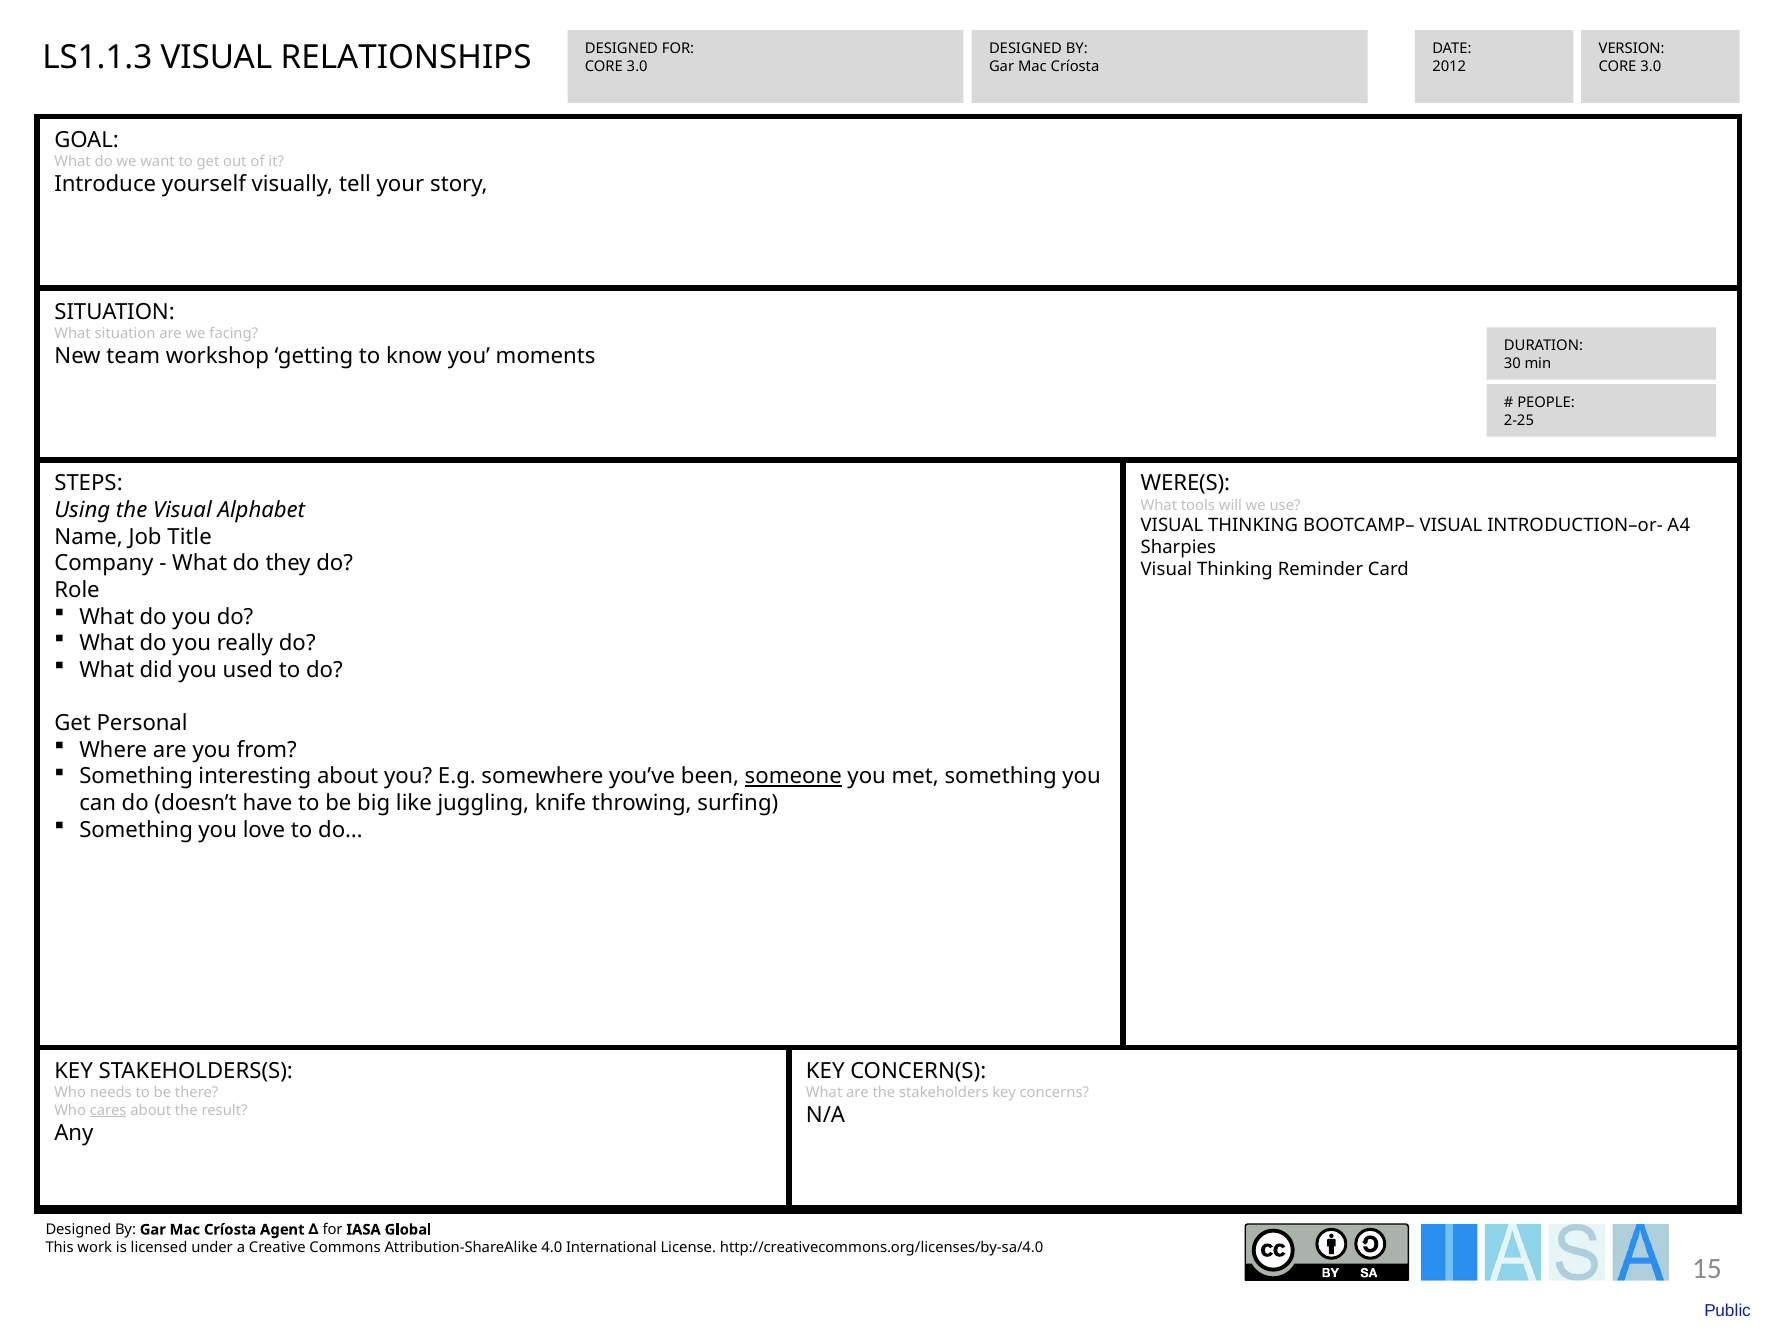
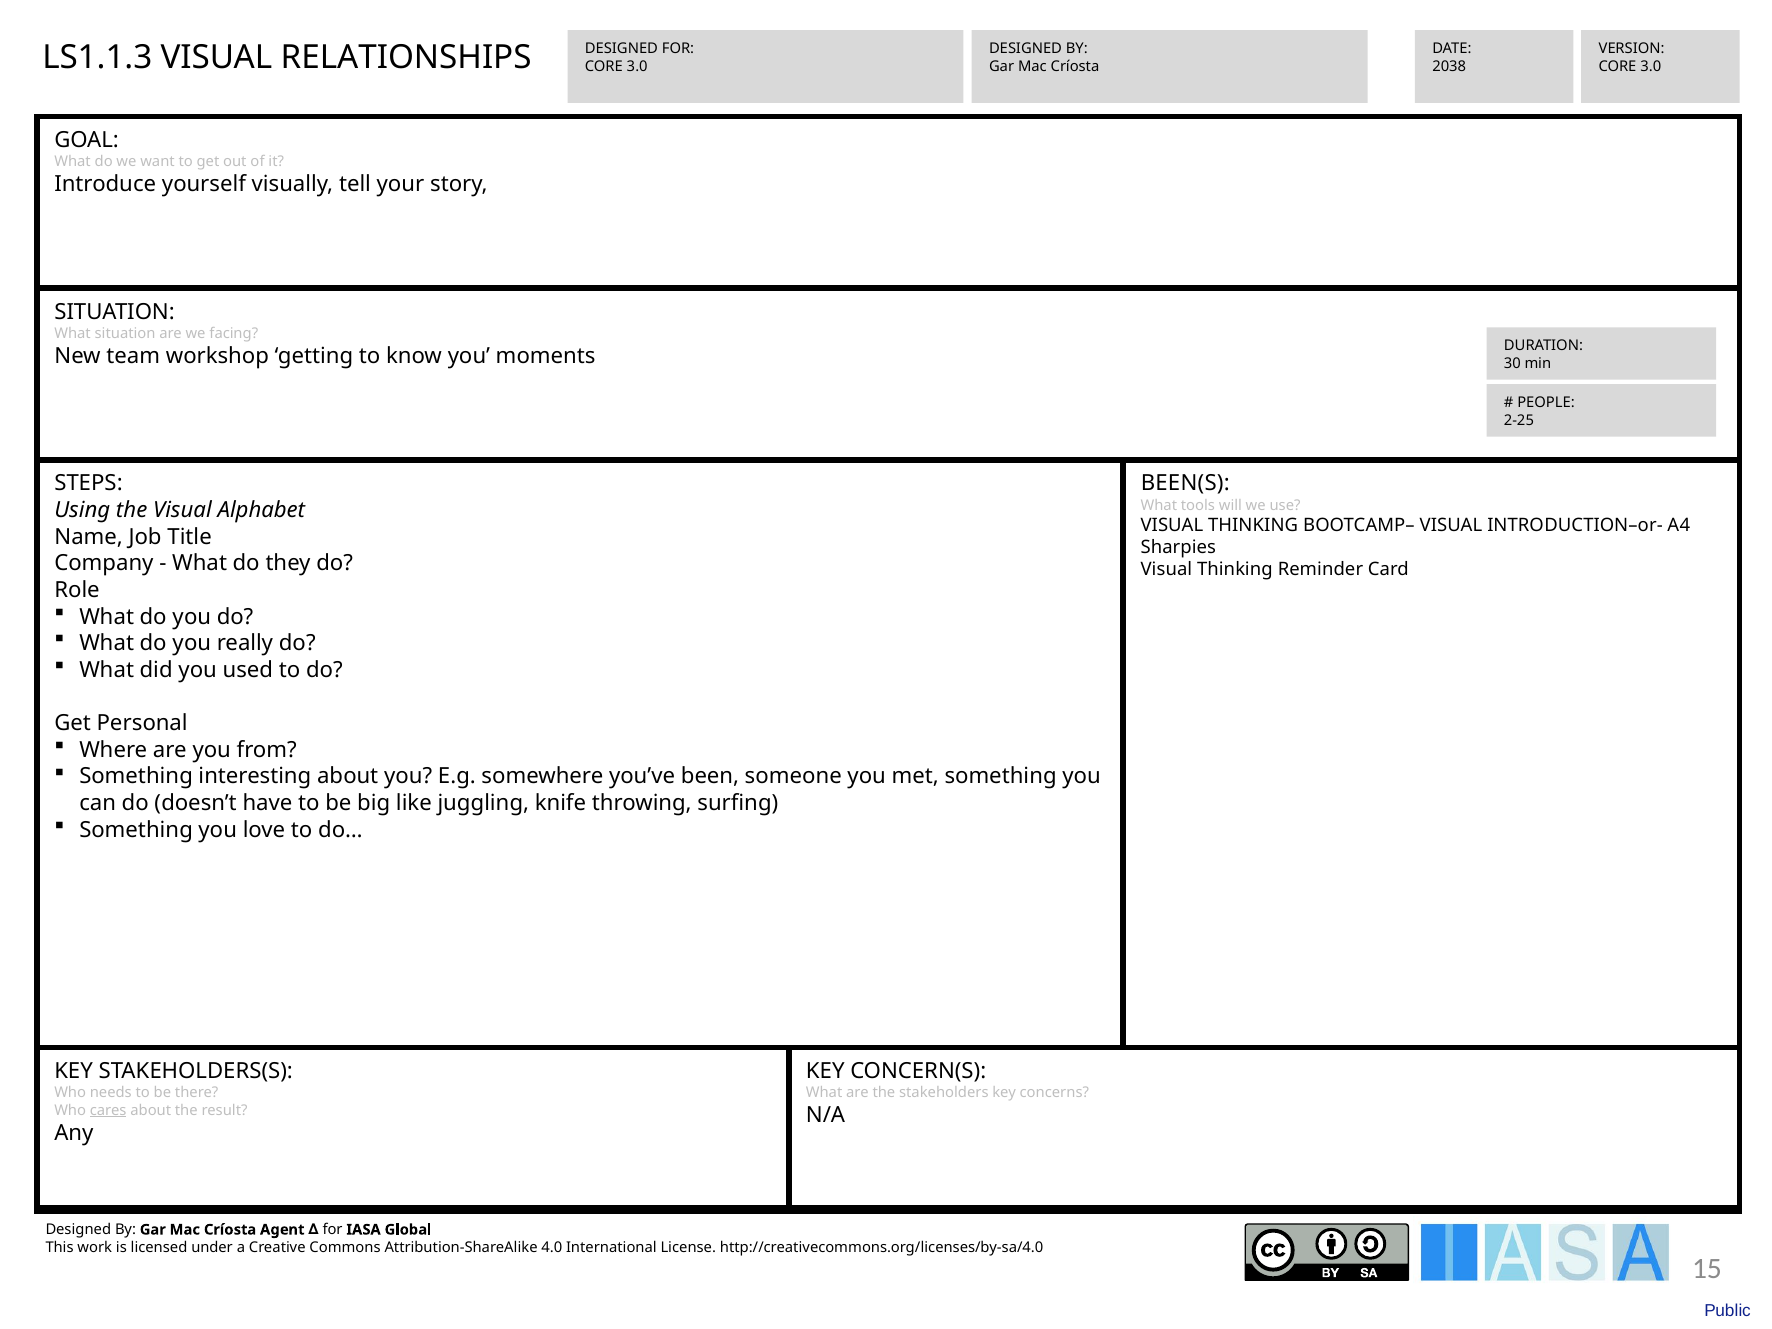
2012: 2012 -> 2038 (1449, 66)
WERE(S: WERE(S -> BEEN(S (1185, 483)
someone underline: present -> none (793, 777)
